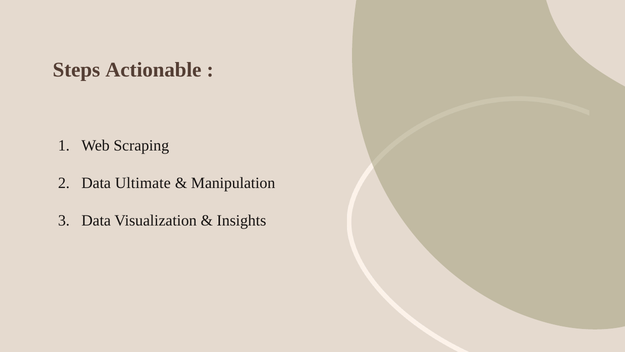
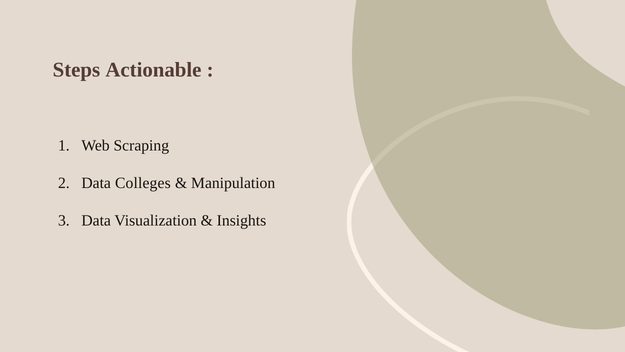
Ultimate: Ultimate -> Colleges (143, 183)
